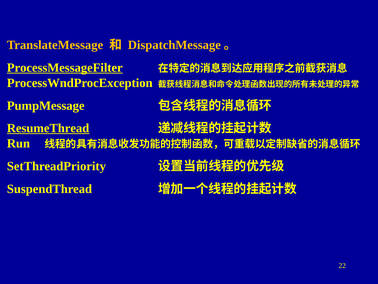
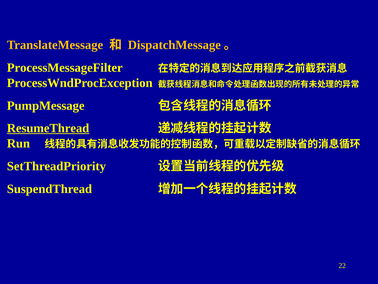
ProcessMessageFilter underline: present -> none (65, 68)
